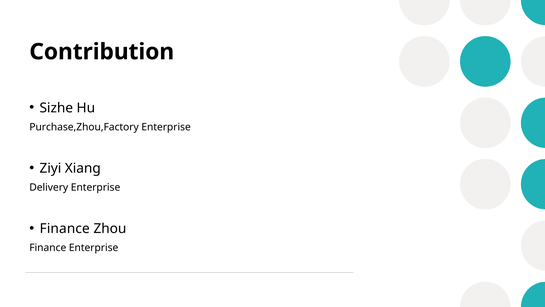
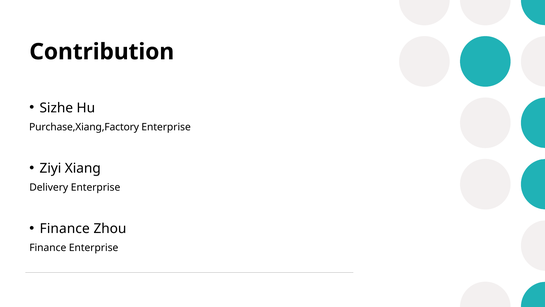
Purchase,Zhou,Factory: Purchase,Zhou,Factory -> Purchase,Xiang,Factory (84, 127)
